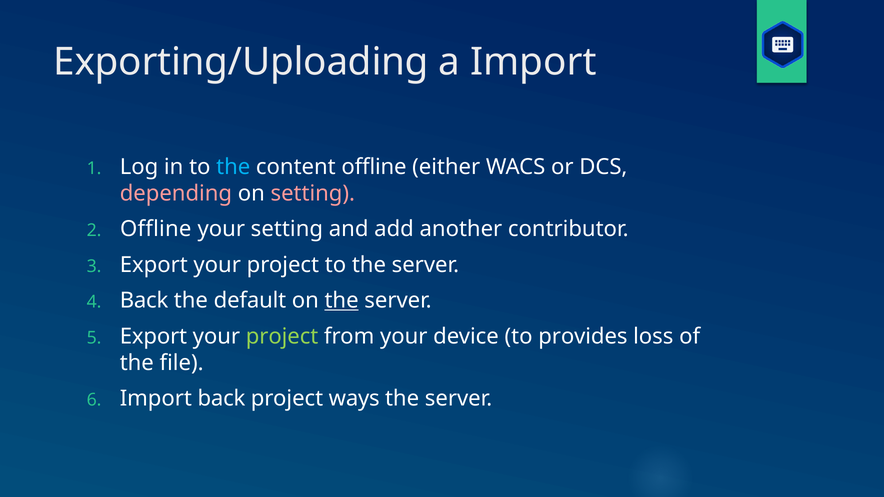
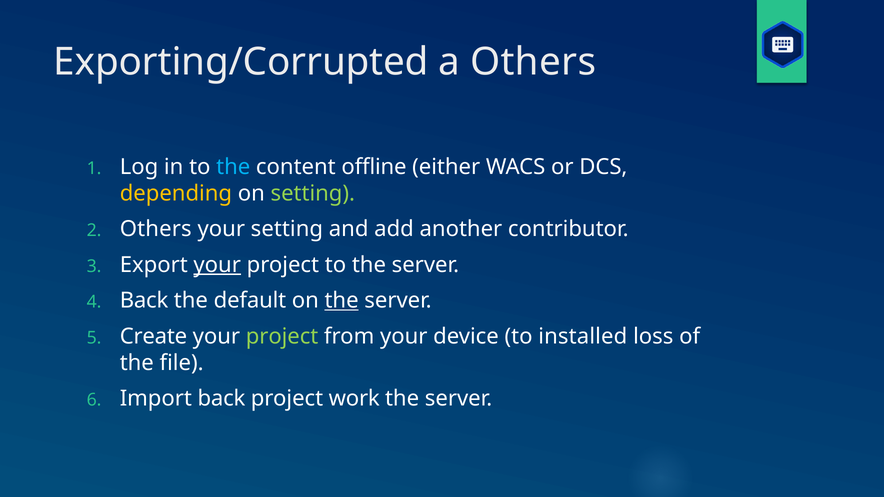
Exporting/Uploading: Exporting/Uploading -> Exporting/Corrupted (241, 62)
a Import: Import -> Others (533, 62)
depending colour: pink -> yellow (176, 194)
setting colour: pink -> light green (313, 194)
Offline: Offline -> Others (156, 229)
your underline: none -> present (217, 265)
Export: Export -> Create (153, 336)
provides: provides -> installed (583, 336)
ways: ways -> work (354, 399)
